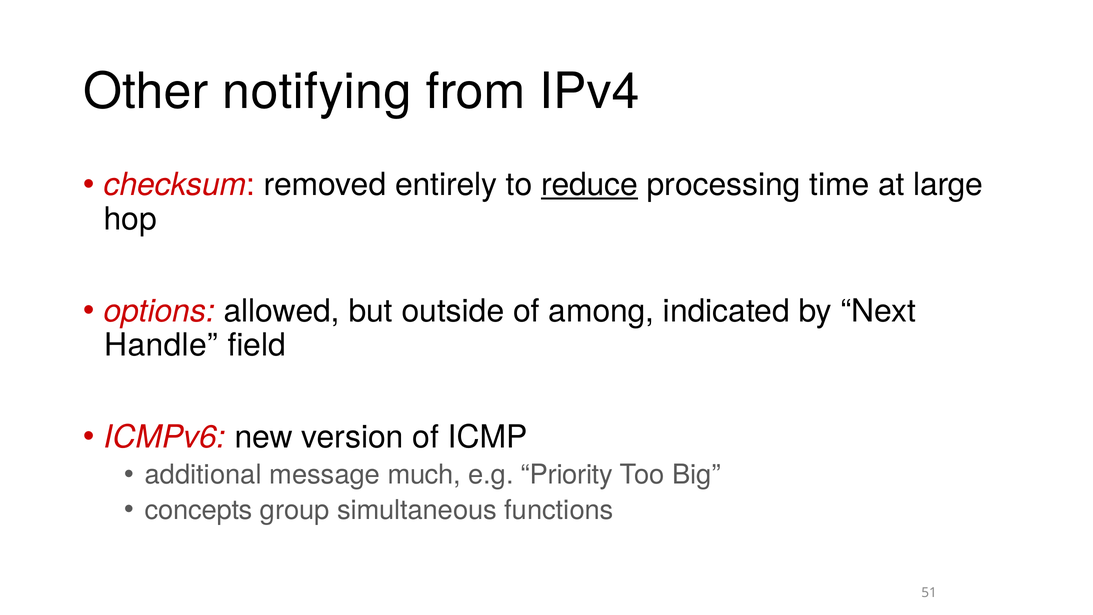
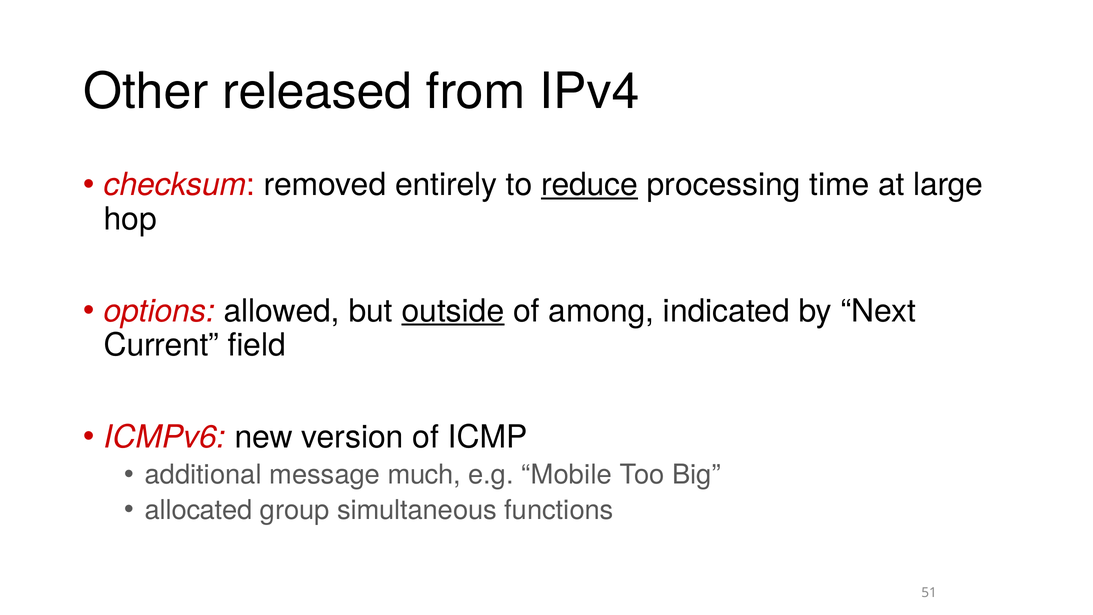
notifying: notifying -> released (317, 92)
outside underline: none -> present (453, 311)
Handle: Handle -> Current (161, 345)
Priority: Priority -> Mobile (567, 475)
concepts: concepts -> allocated (199, 510)
